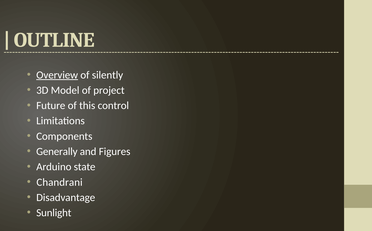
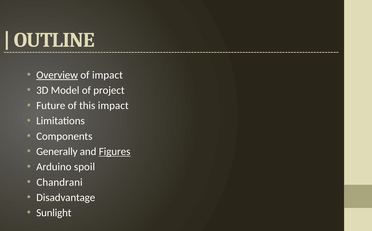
of silently: silently -> impact (107, 75)
this control: control -> impact (113, 105)
Figures underline: none -> present (115, 151)
state: state -> spoil (84, 167)
